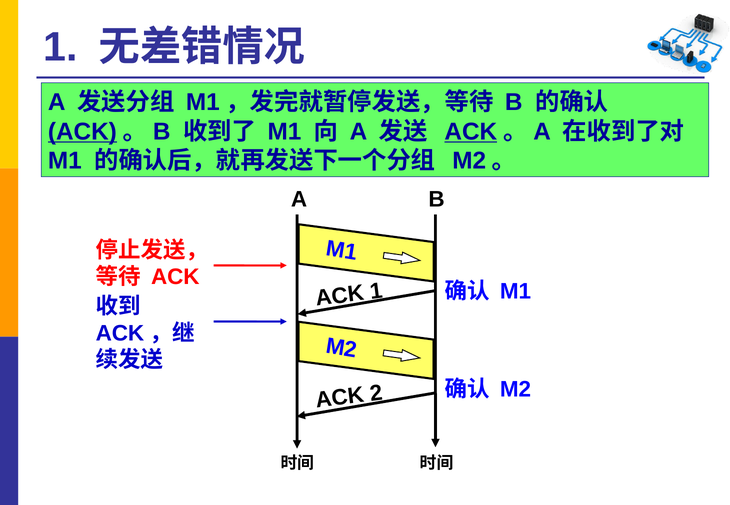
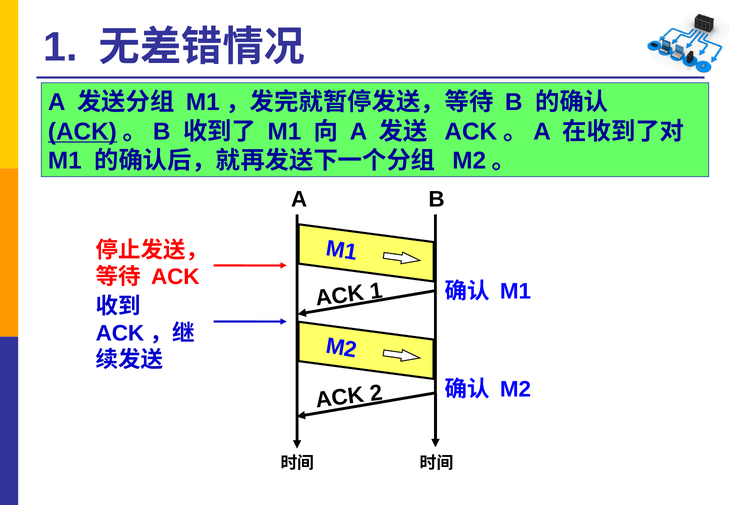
ACK underline: present -> none (471, 132)
